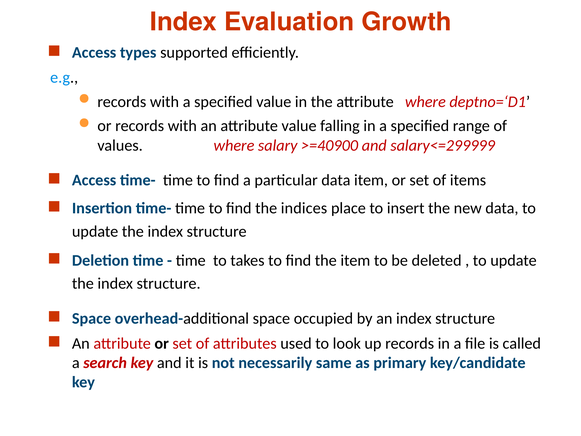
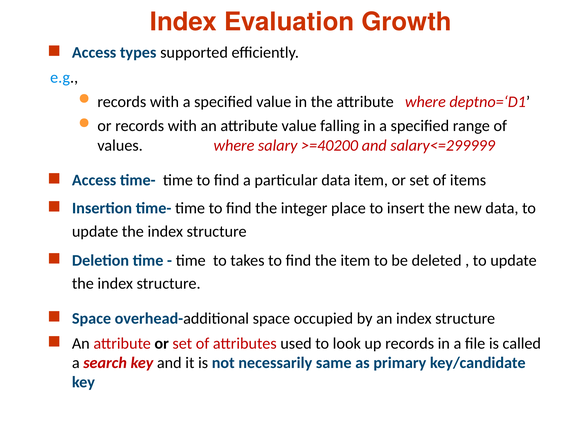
>=40900: >=40900 -> >=40200 (330, 145)
indices: indices -> integer (304, 208)
